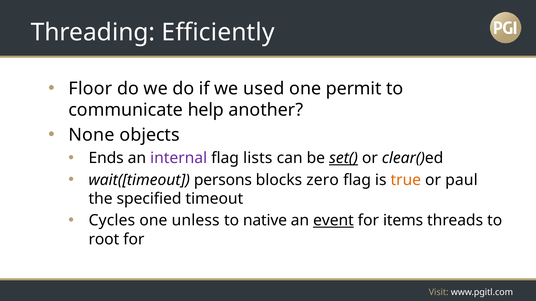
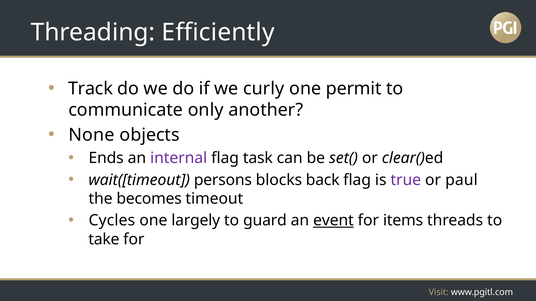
Floor: Floor -> Track (91, 89)
used: used -> curly (264, 89)
help: help -> only (206, 110)
lists: lists -> task (258, 158)
set( underline: present -> none (344, 158)
zero: zero -> back (323, 180)
true colour: orange -> purple (406, 180)
specified: specified -> becomes (149, 199)
unless: unless -> largely (196, 221)
native: native -> guard (265, 221)
root: root -> take (104, 240)
